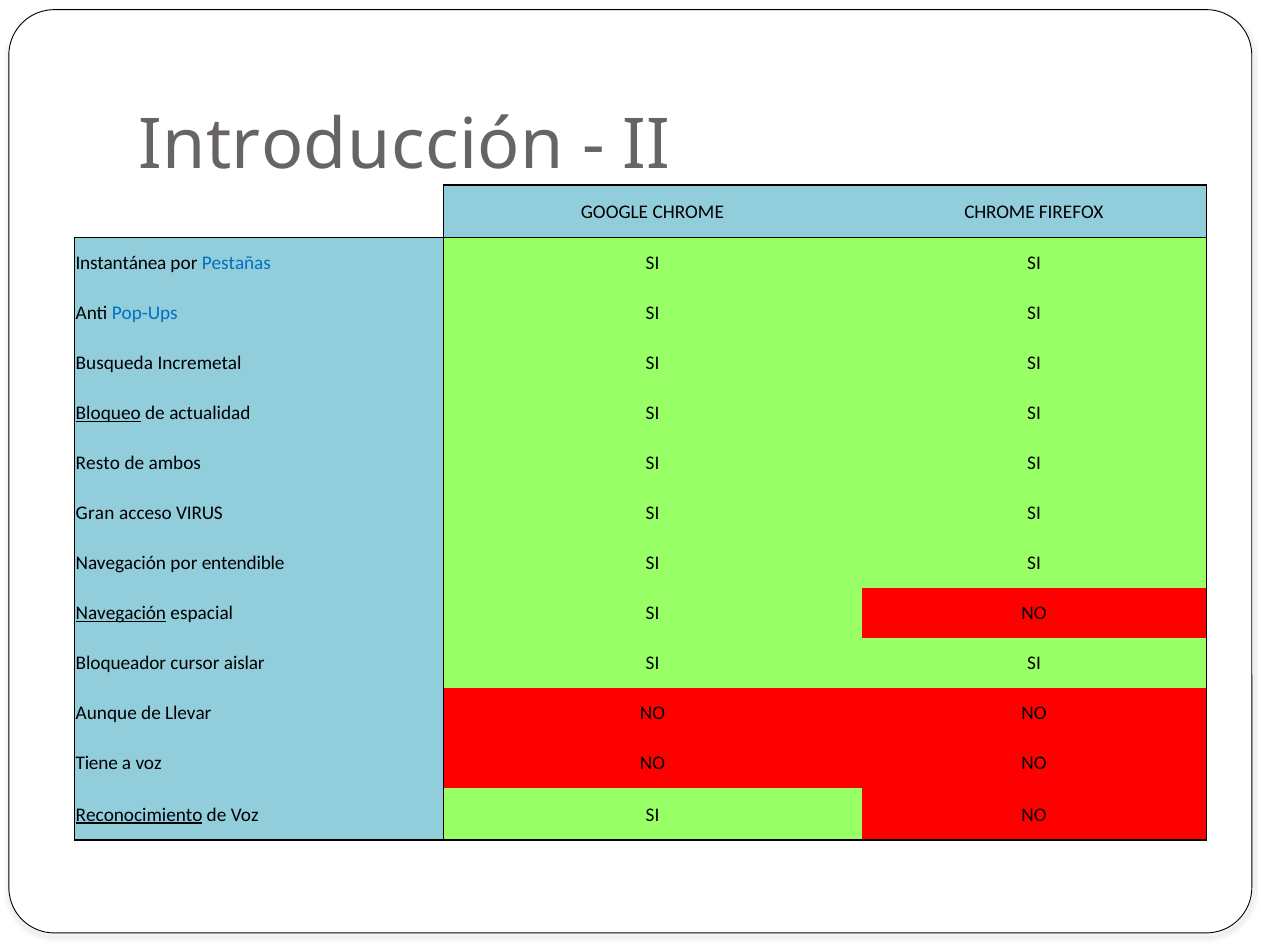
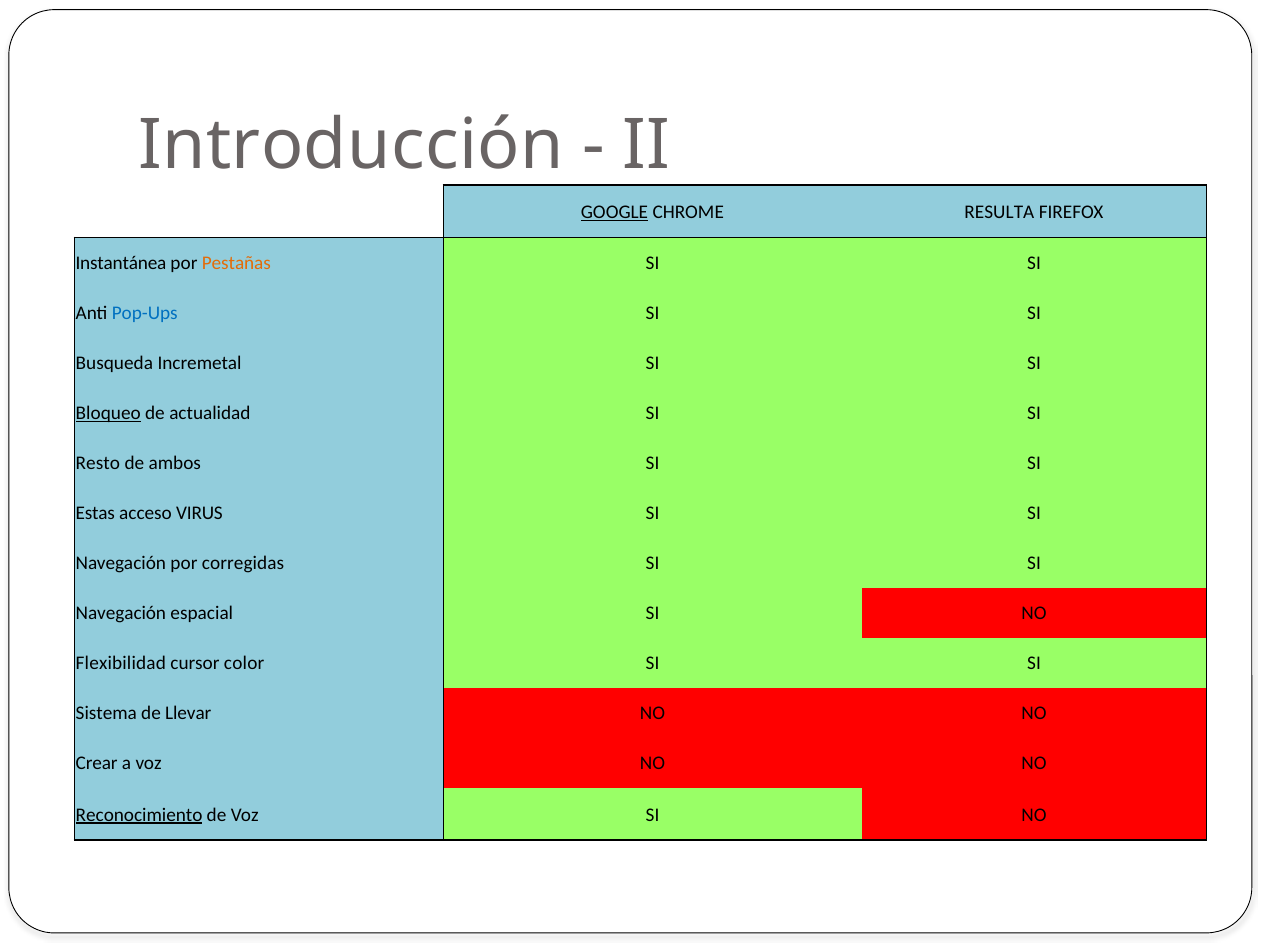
GOOGLE underline: none -> present (615, 212)
CHROME CHROME: CHROME -> RESULTA (999, 212)
Pestañas colour: blue -> orange (236, 263)
Gran: Gran -> Estas (95, 513)
entendible: entendible -> corregidas (243, 563)
Navegación underline: present -> none (121, 613)
Bloqueador: Bloqueador -> Flexibilidad (121, 663)
aislar: aislar -> color (244, 663)
Aunque: Aunque -> Sistema (106, 713)
Tiene: Tiene -> Crear (97, 763)
